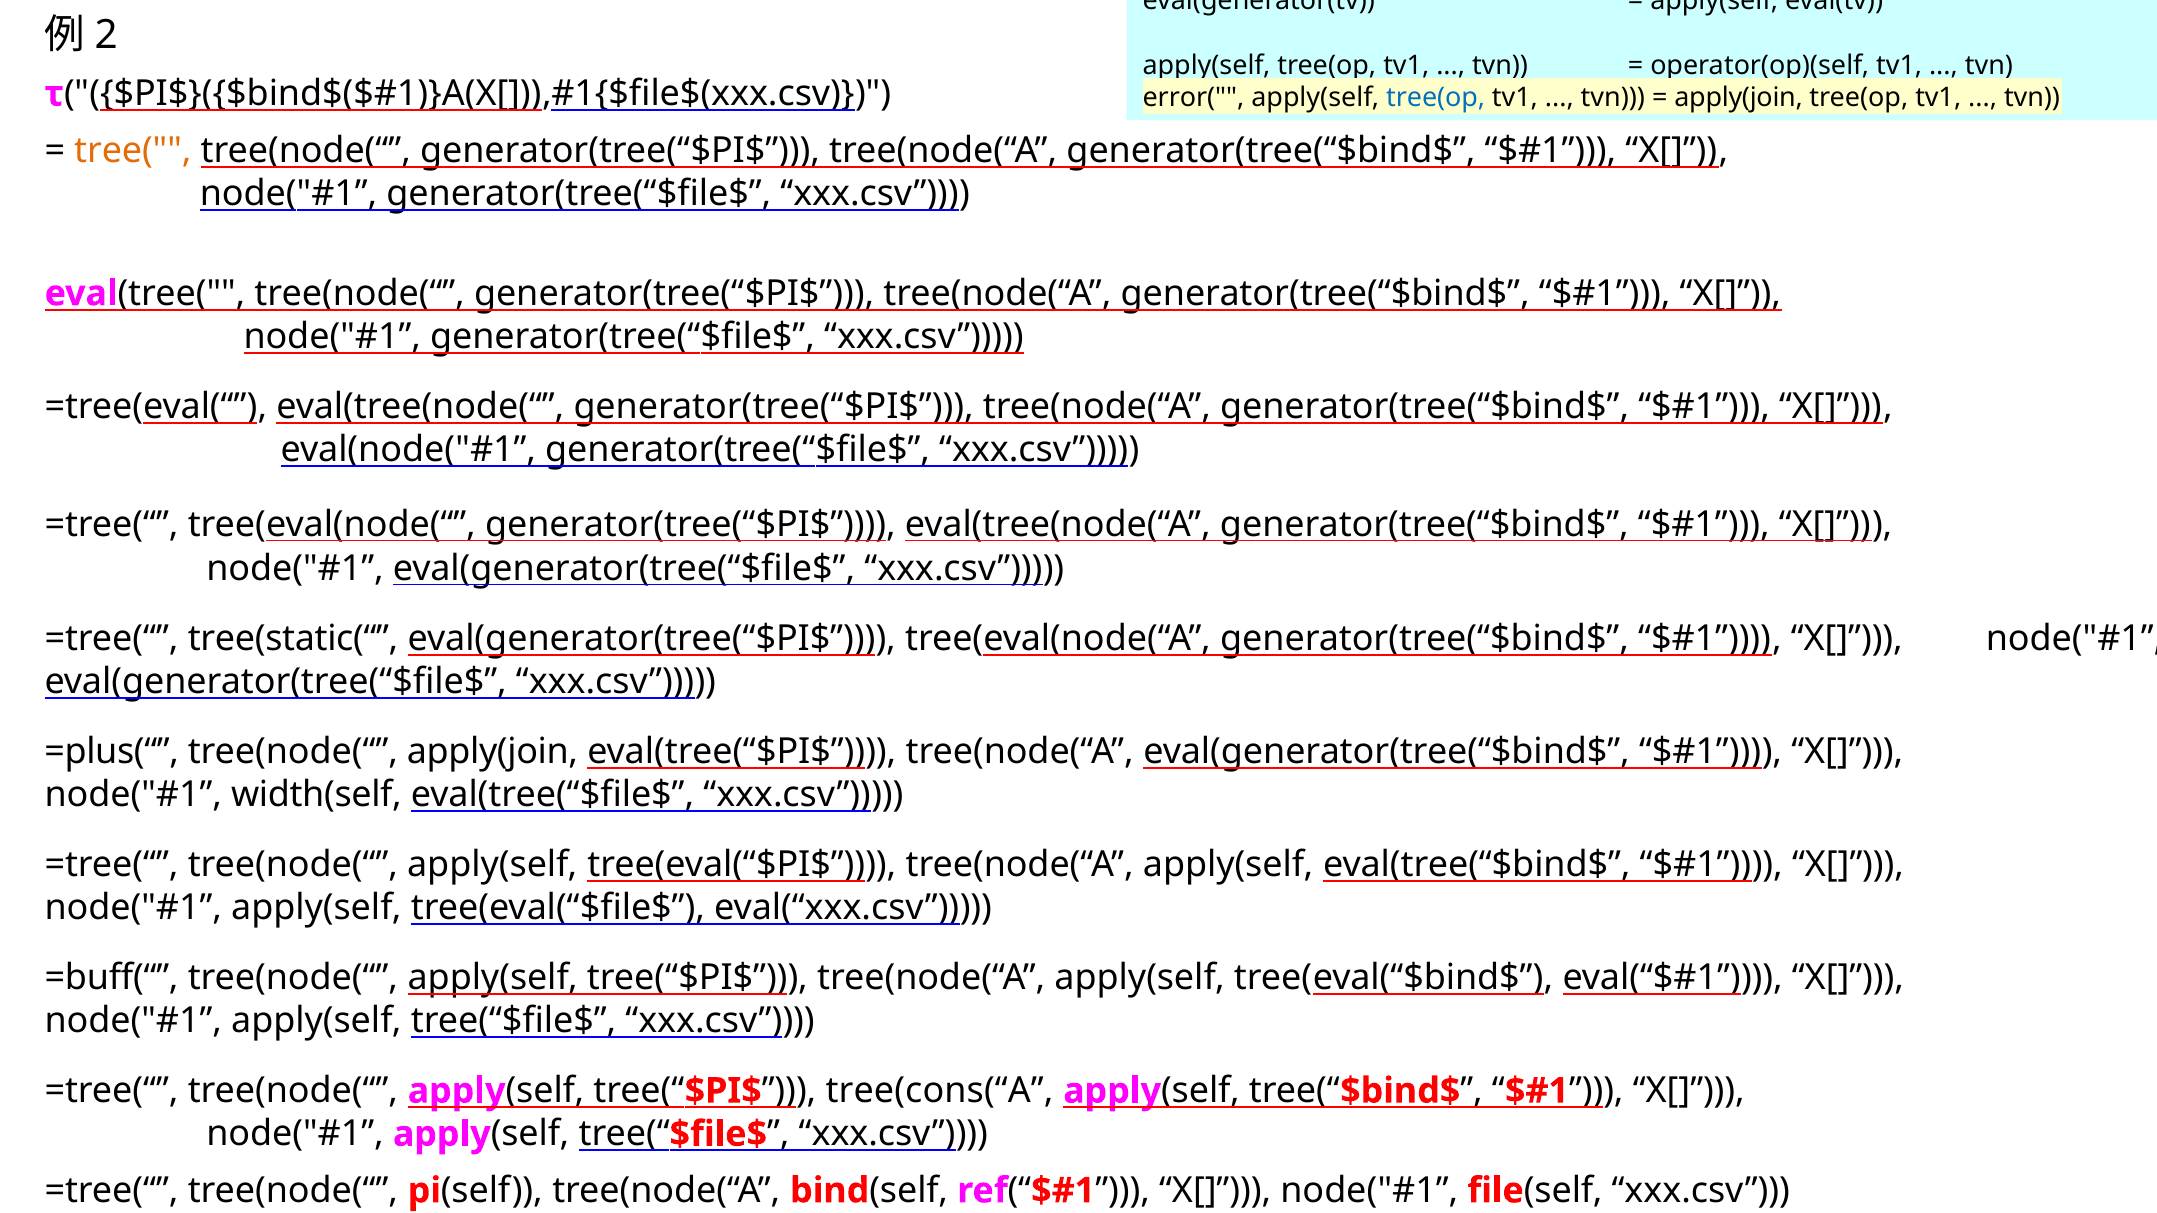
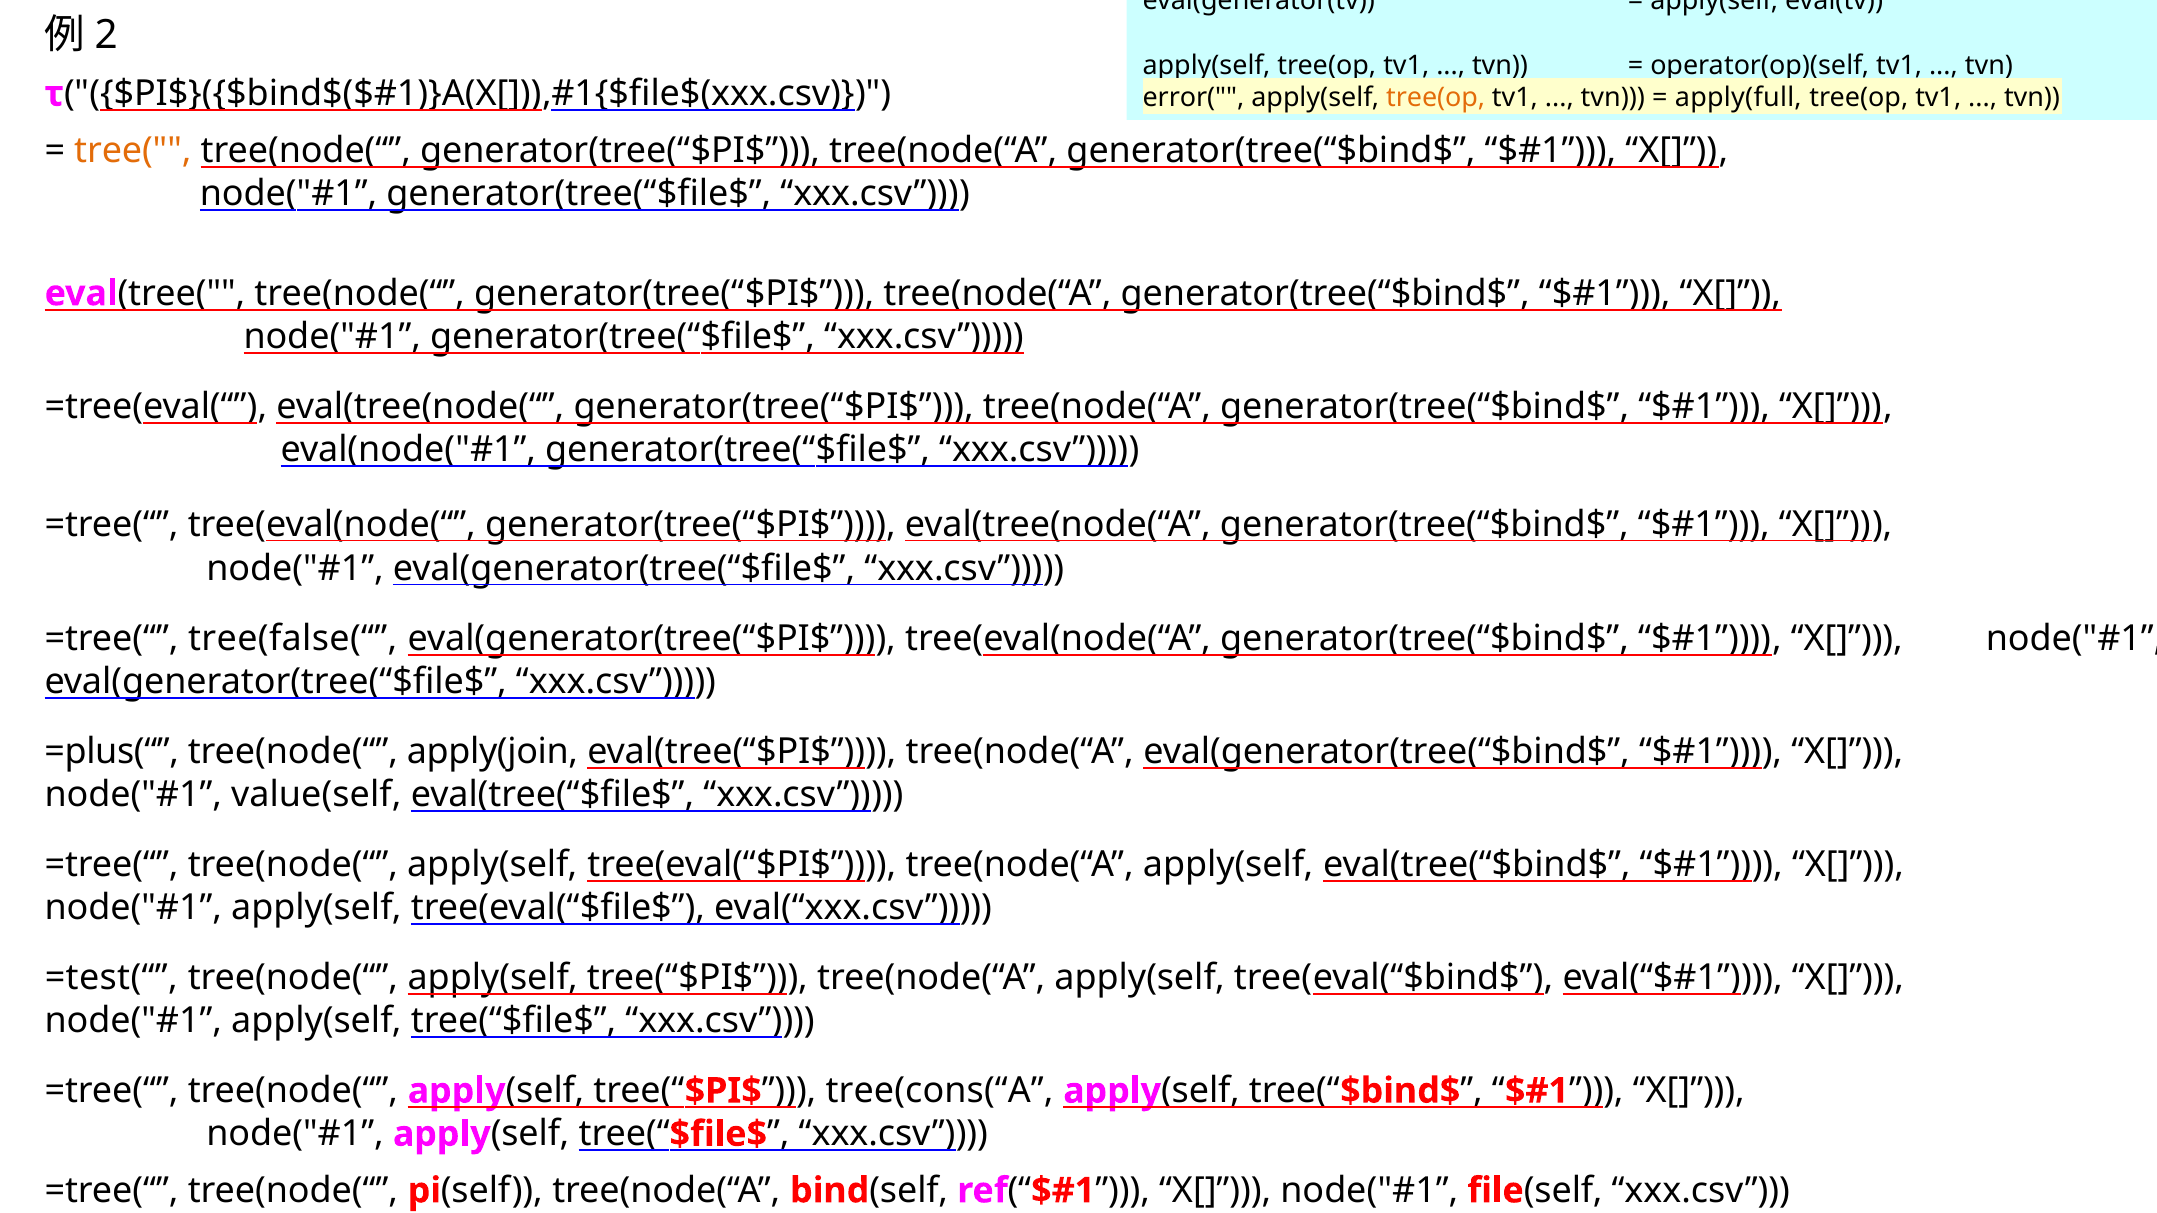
tree(op colour: blue -> orange (1436, 98)
apply(join: apply(join -> apply(full (1738, 98)
tree(static(“: tree(static(“ -> tree(false(“ (293, 638)
width(self: width(self -> value(self (316, 795)
=buff(“: =buff(“ -> =test(“ (111, 978)
